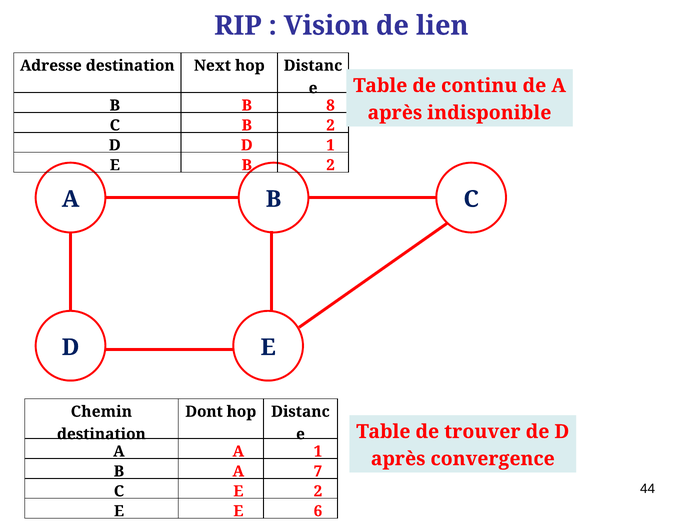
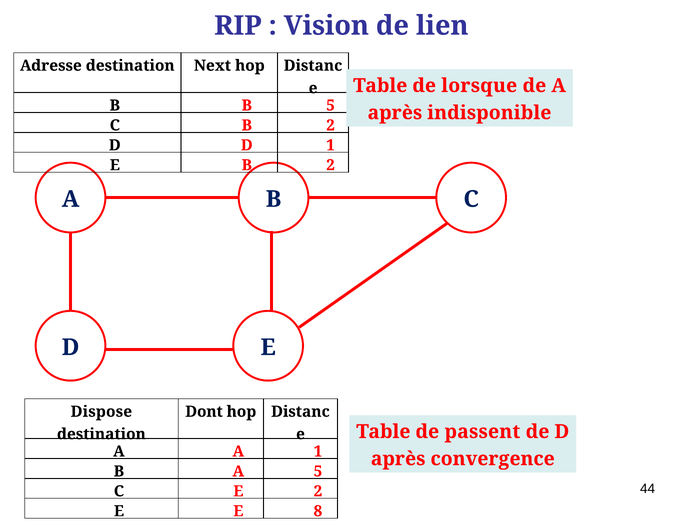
continu: continu -> lorsque (479, 86)
B 8: 8 -> 5 (330, 105)
Chemin: Chemin -> Dispose (101, 411)
trouver: trouver -> passent (482, 431)
A 7: 7 -> 5 (318, 471)
6: 6 -> 8 (318, 511)
